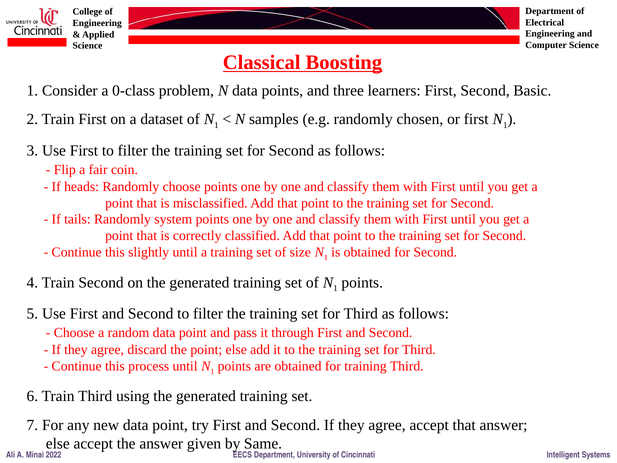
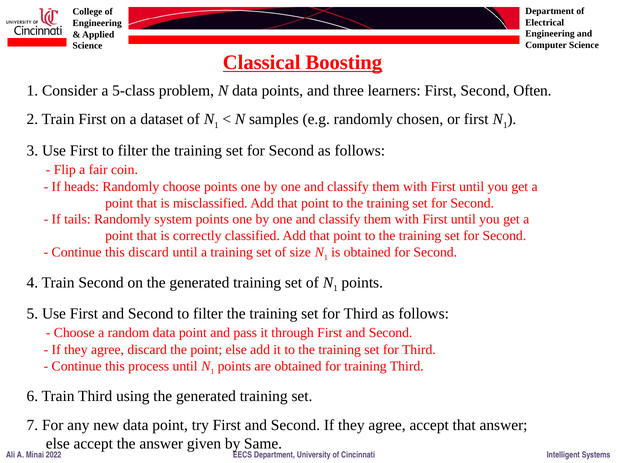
0-class: 0-class -> 5-class (134, 90)
Basic: Basic -> Often (532, 90)
this slightly: slightly -> discard (149, 252)
